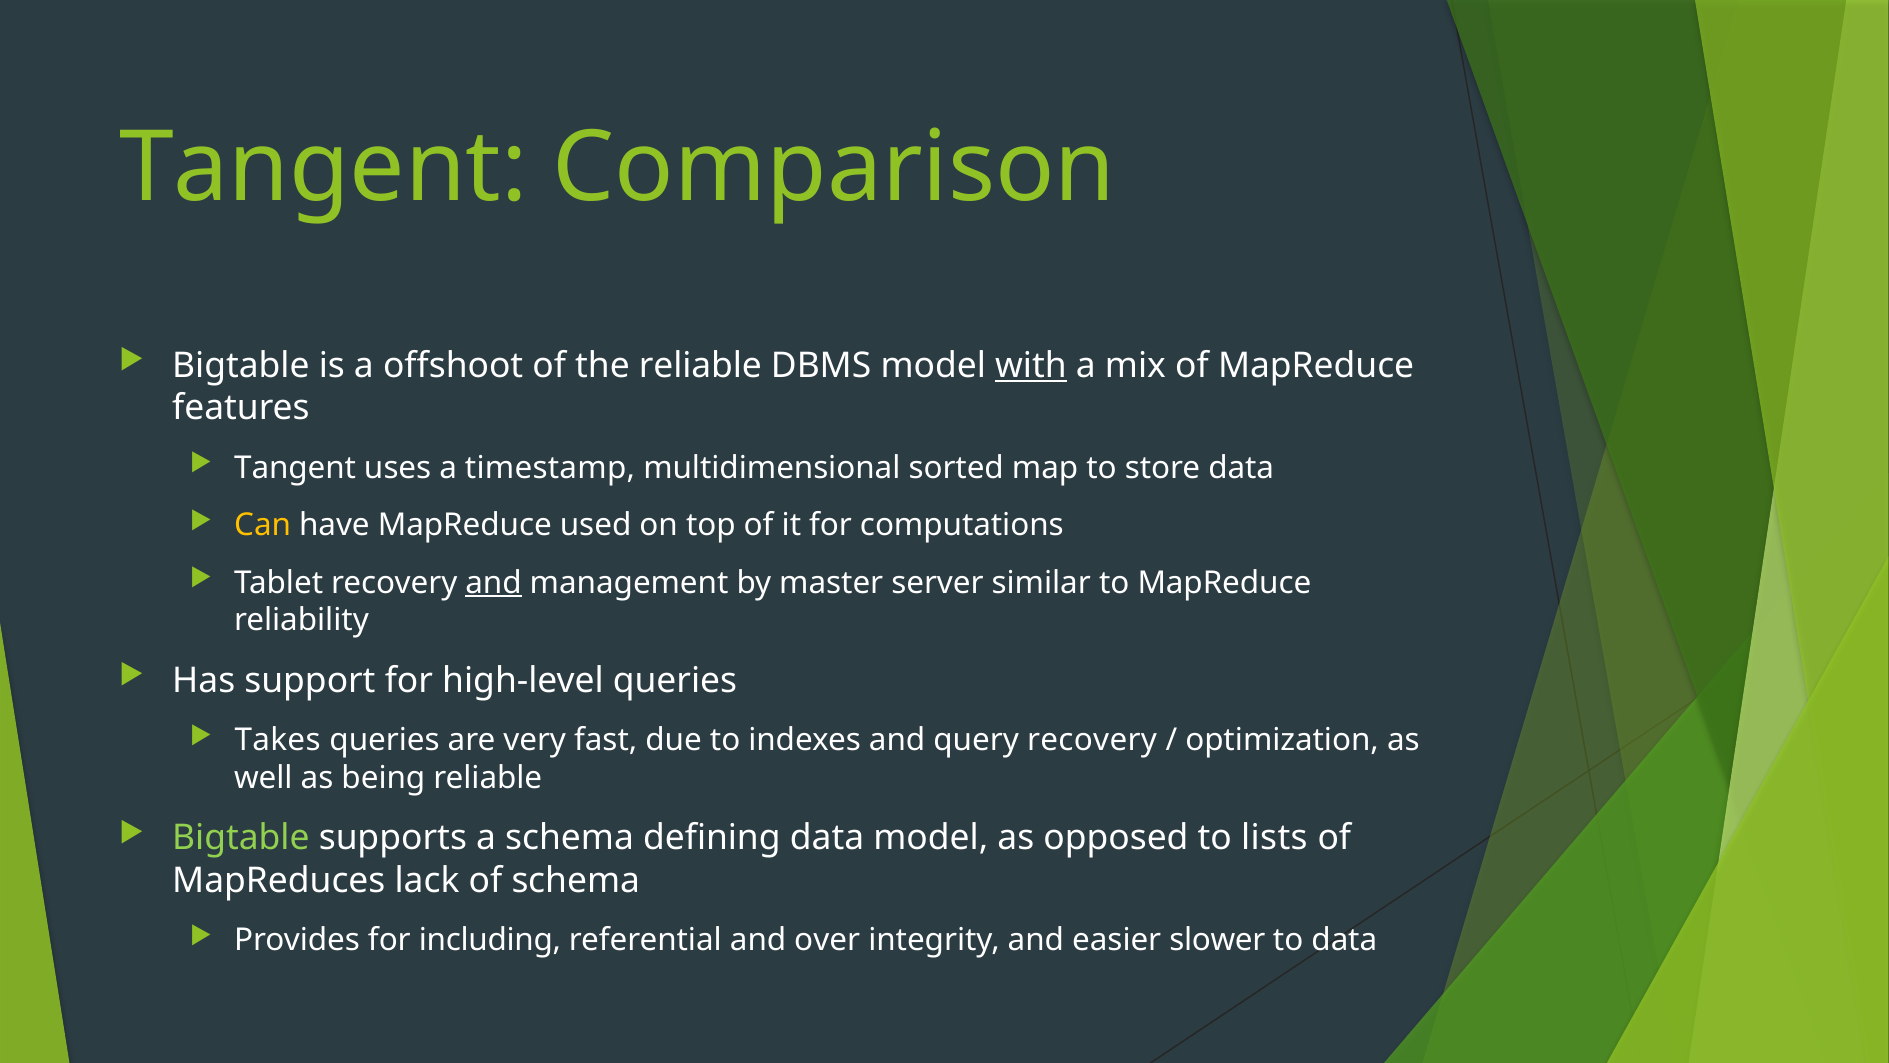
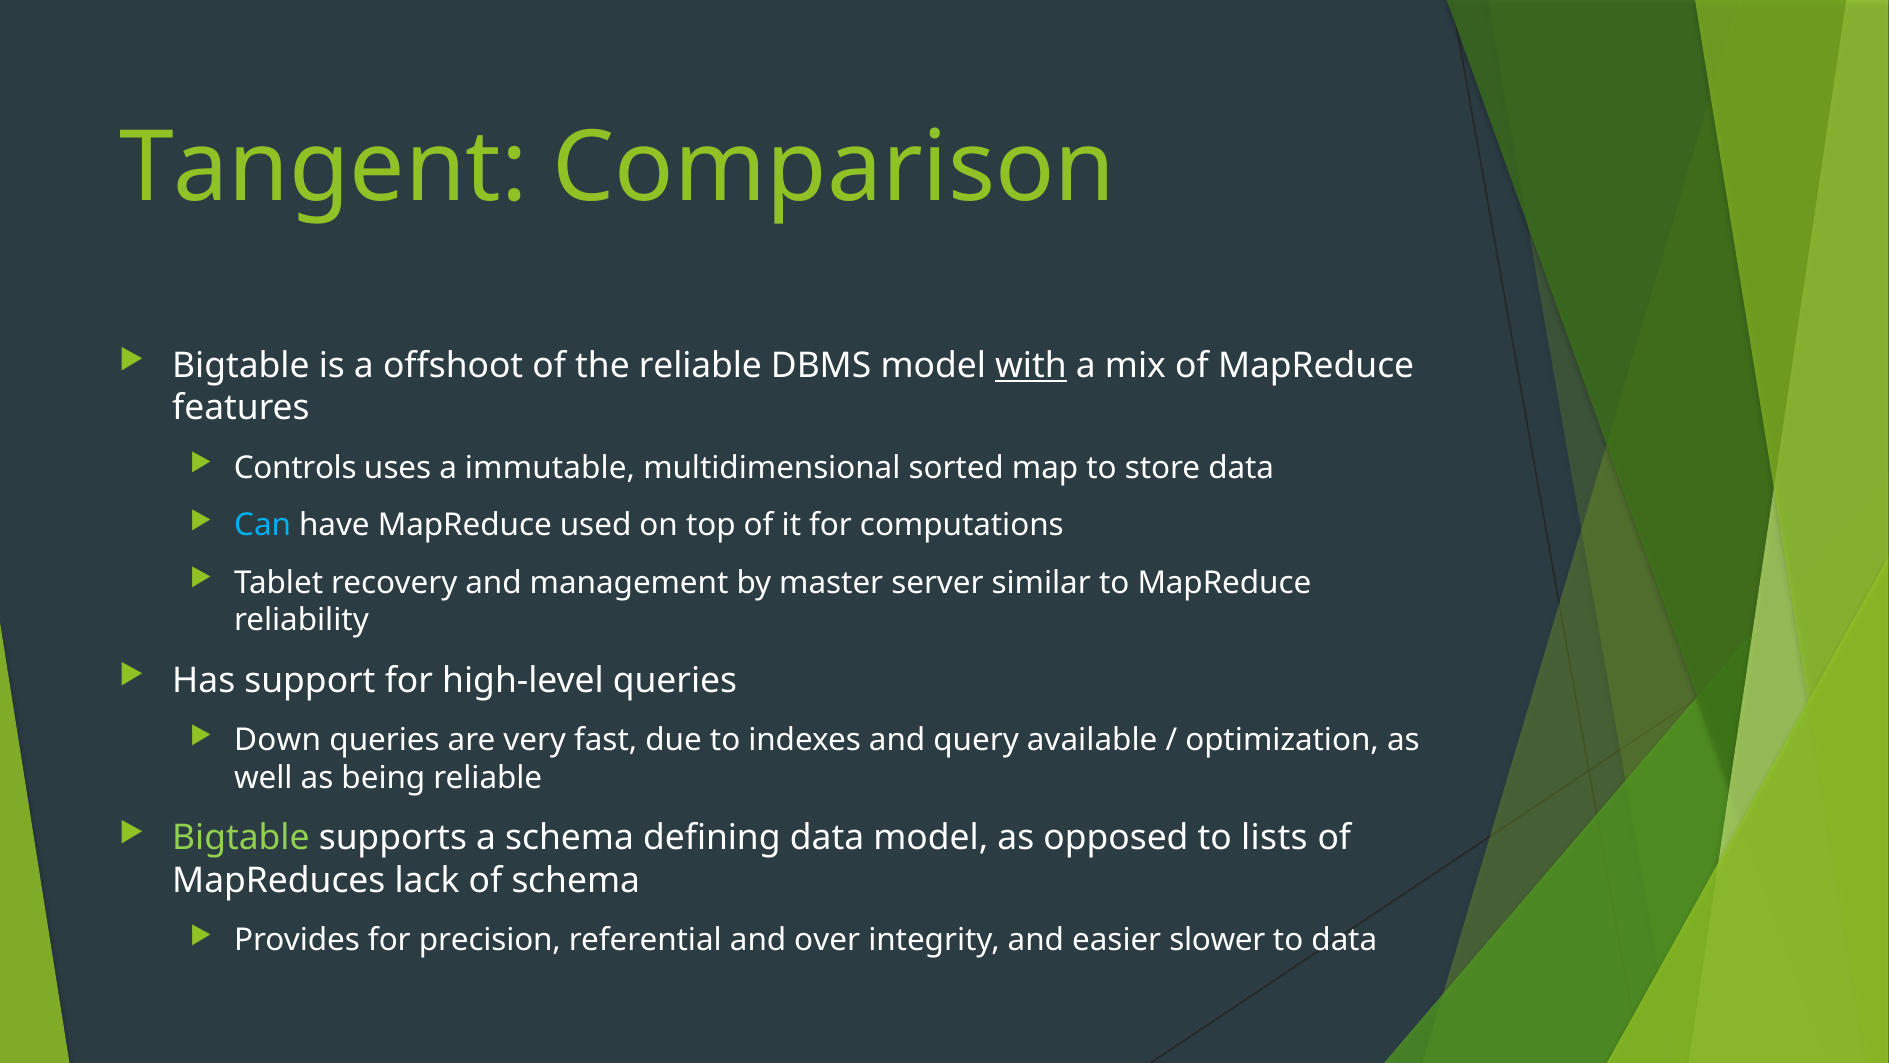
Tangent: Tangent -> Controls (295, 468)
timestamp: timestamp -> immutable (550, 468)
Can colour: yellow -> light blue (263, 525)
and underline: present -> none (494, 583)
Takes: Takes -> Down (278, 740)
query recovery: recovery -> available (1092, 740)
including: including -> precision (490, 940)
